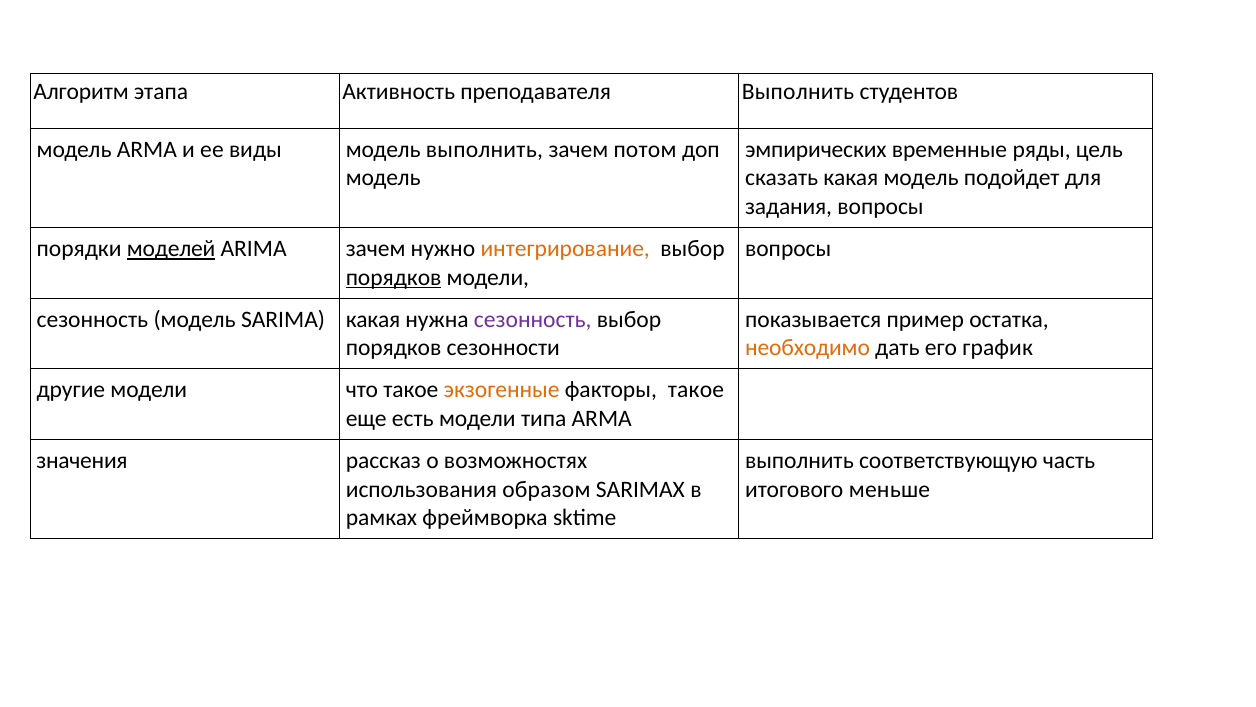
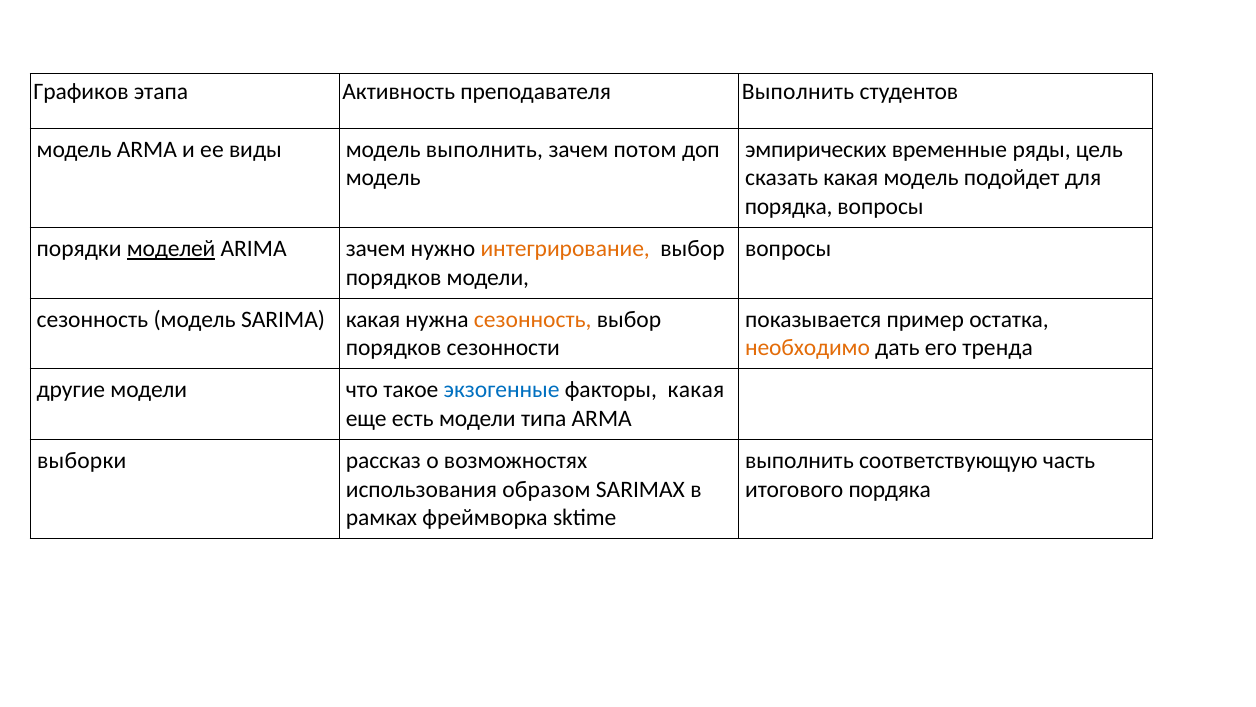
Алгоритм: Алгоритм -> Графиков (81, 92)
задания: задания -> порядка (789, 207)
порядков underline: present -> none (394, 277)
сезонность colour: purple -> orange (533, 319)
график: график -> тренда (998, 348)
экзогенные colour: orange -> blue (502, 390)
факторы такое: такое -> какая (696, 390)
значения: значения -> выборки (82, 460)
меньше: меньше -> пордяка (890, 489)
